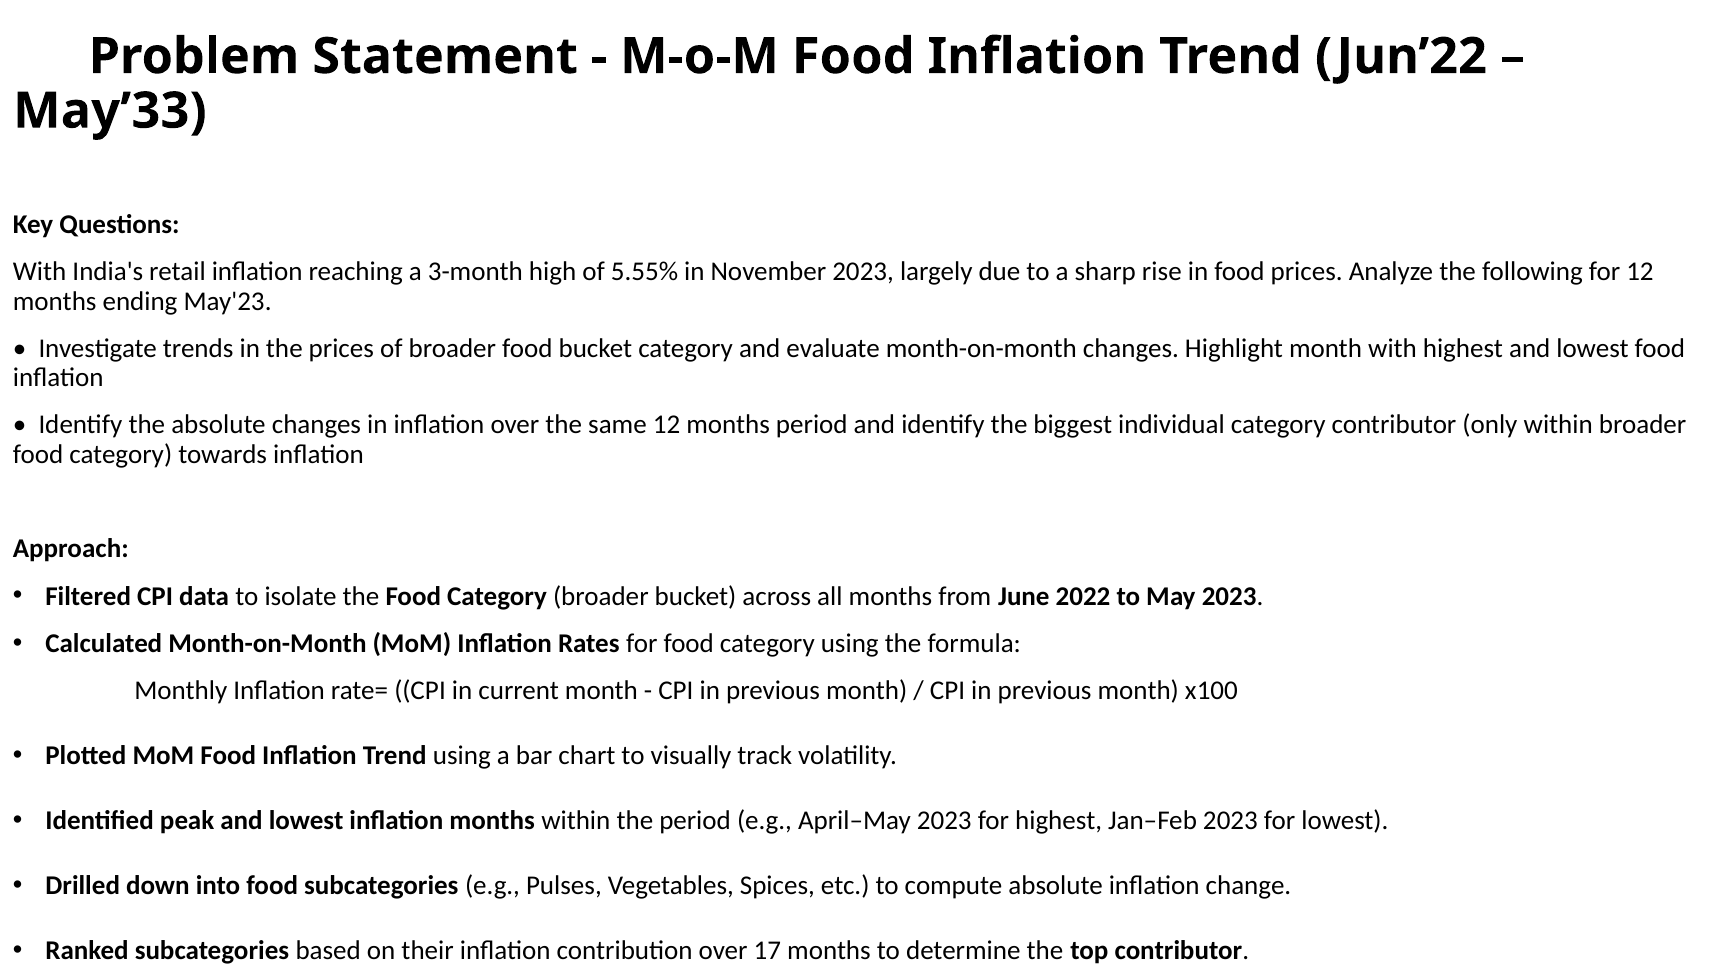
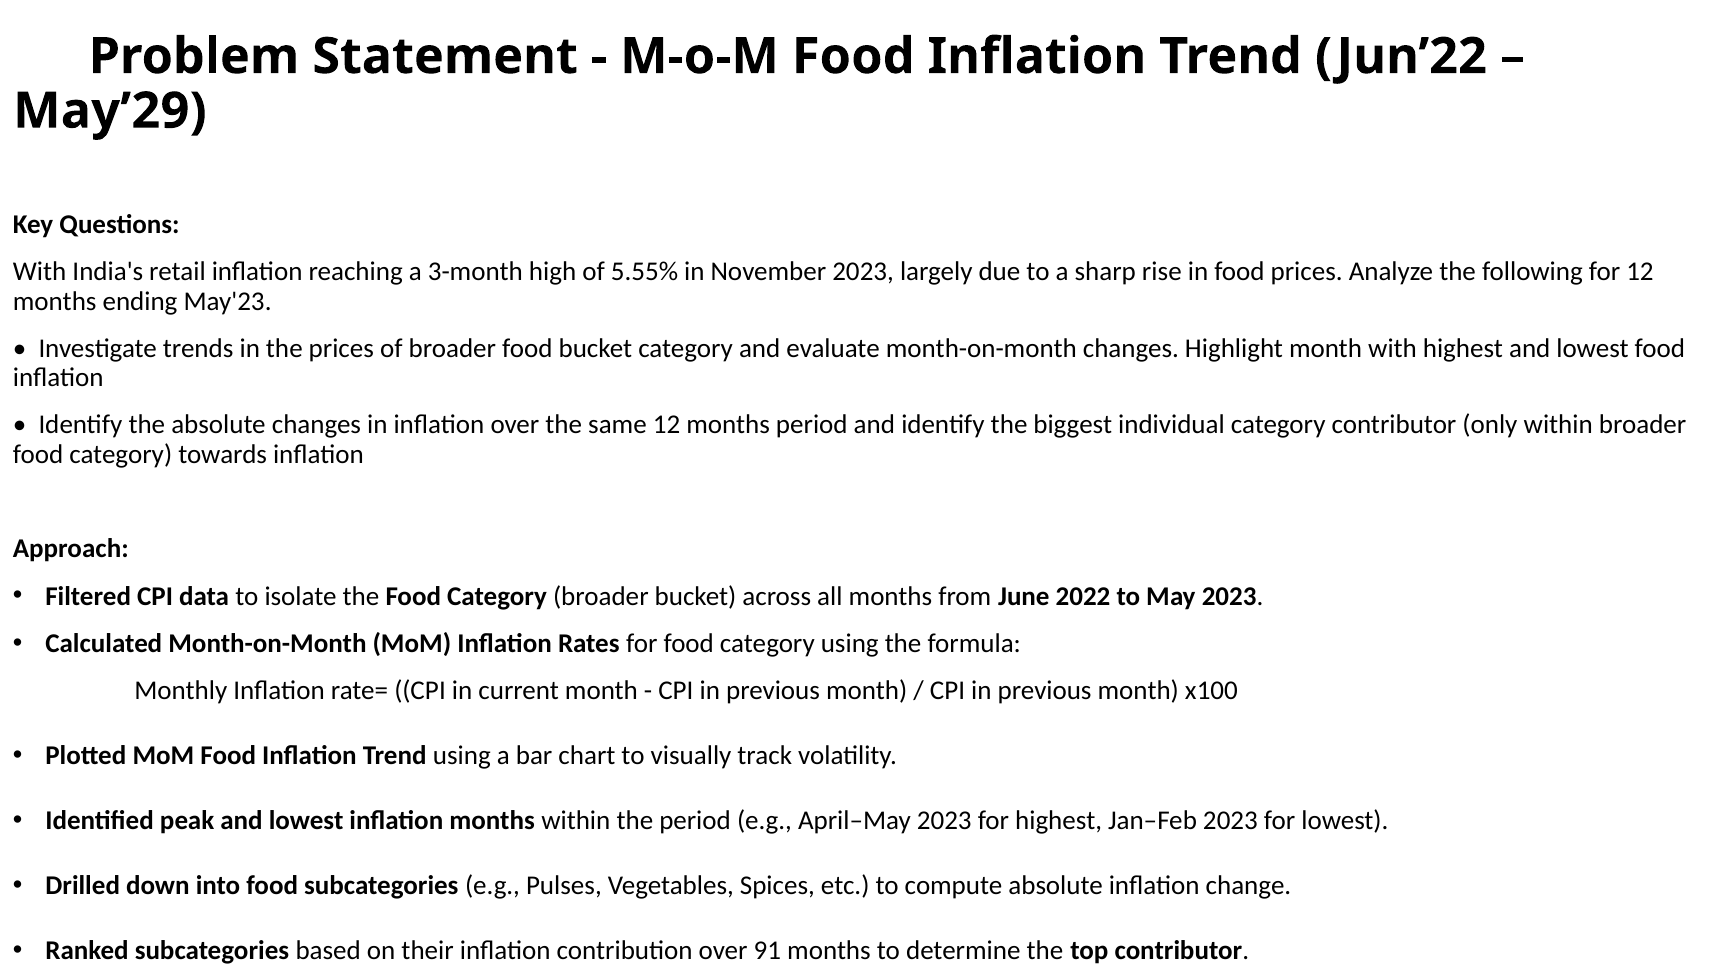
May’33: May’33 -> May’29 (110, 111)
17: 17 -> 91 (767, 951)
